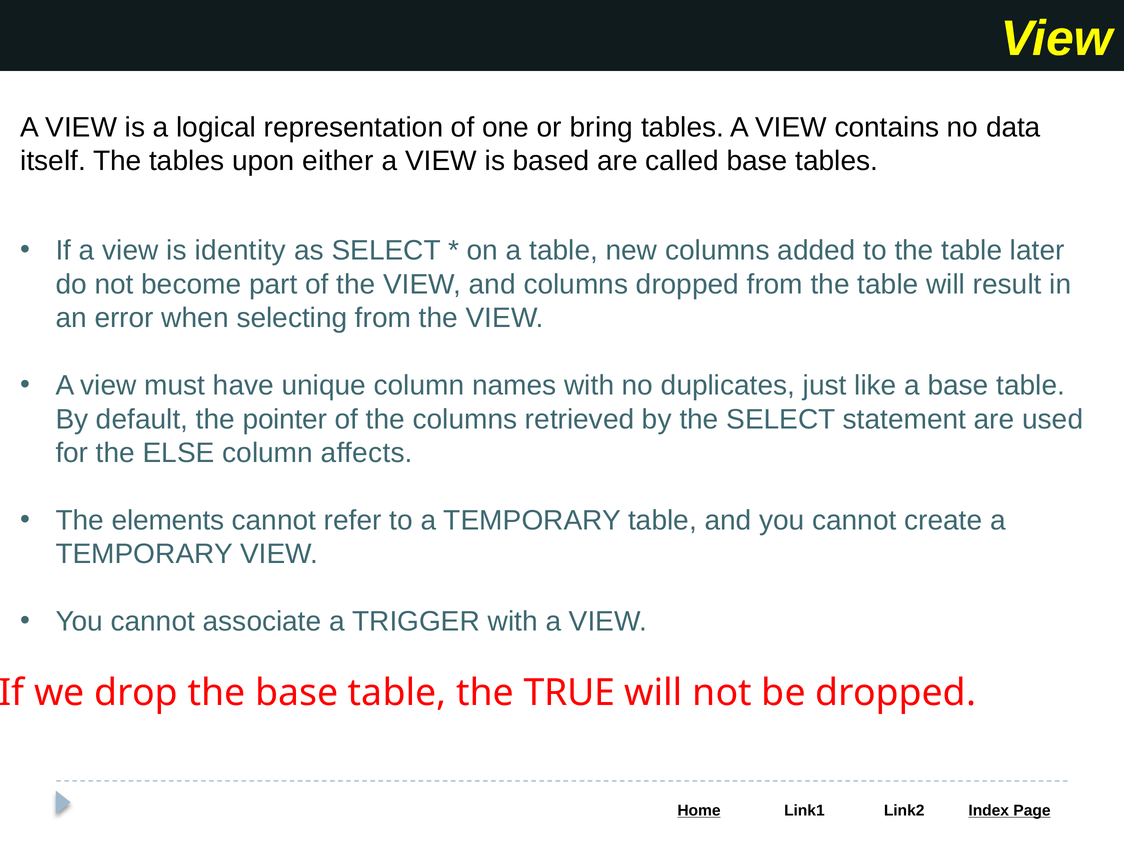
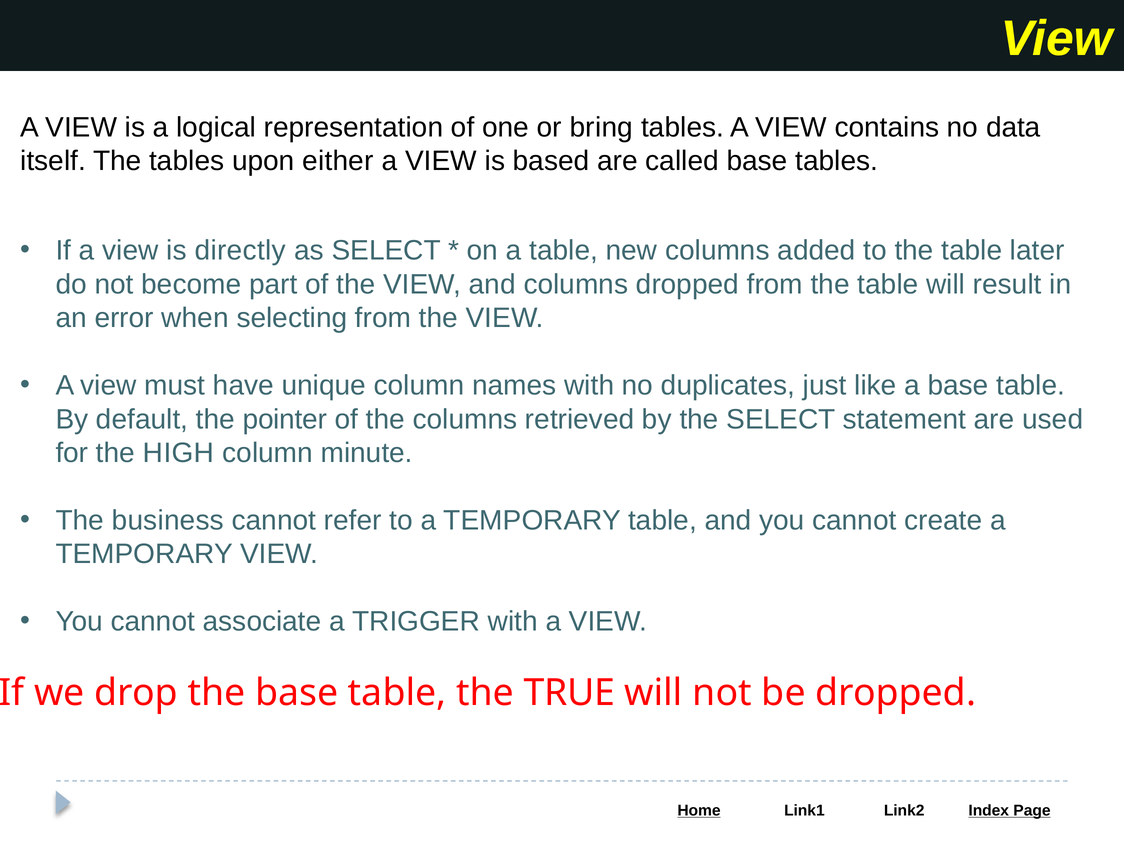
identity: identity -> directly (240, 251)
ELSE: ELSE -> HIGH (178, 453)
affects: affects -> minute (367, 453)
elements: elements -> business (168, 520)
